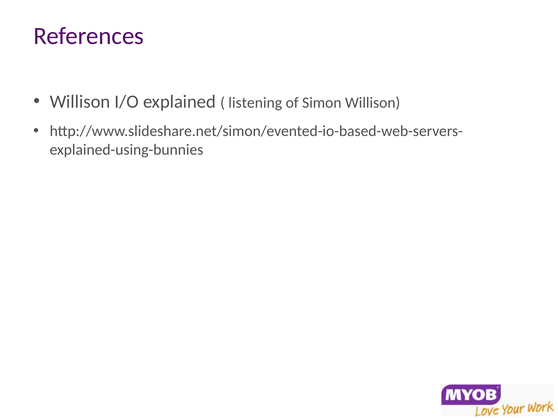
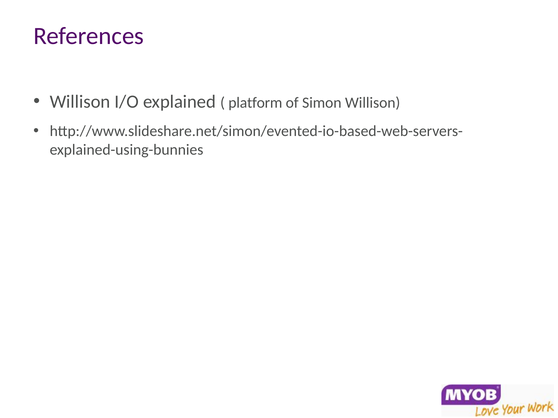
listening: listening -> platform (255, 103)
